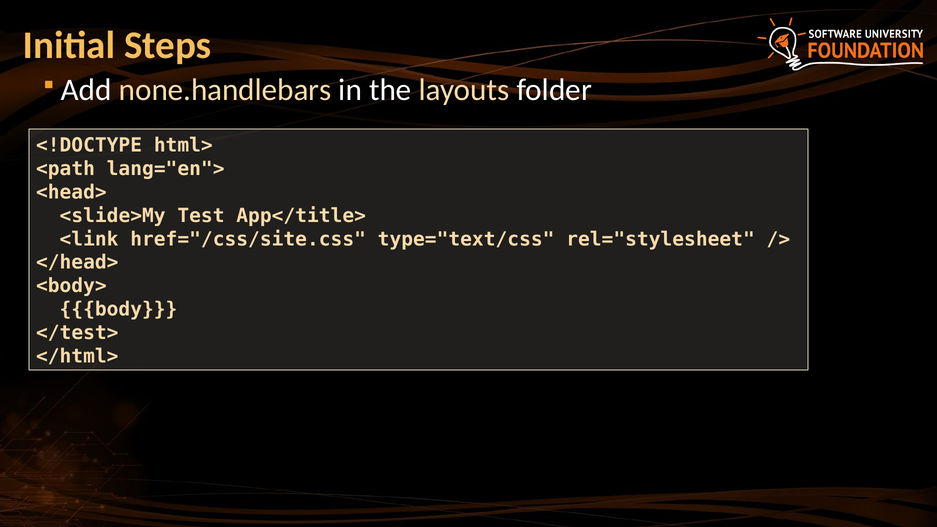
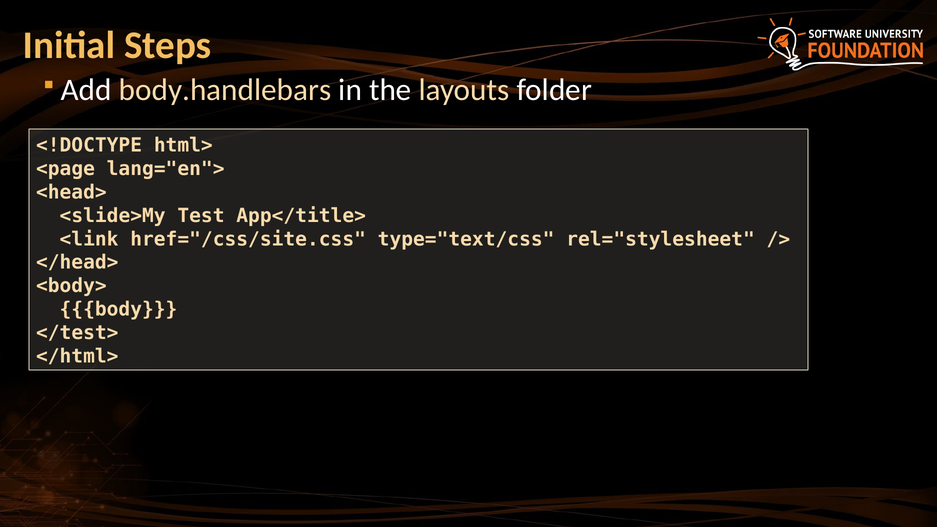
none.handlebars: none.handlebars -> body.handlebars (225, 90)
<path: <path -> <page (65, 169)
